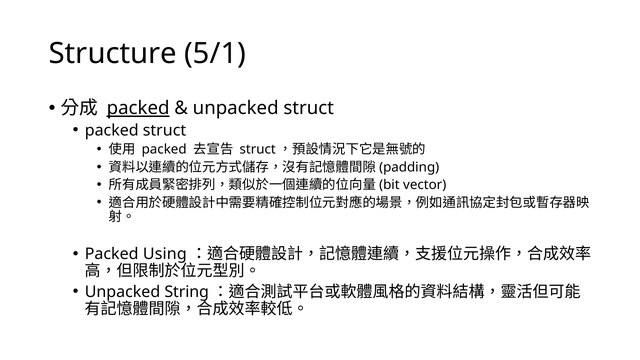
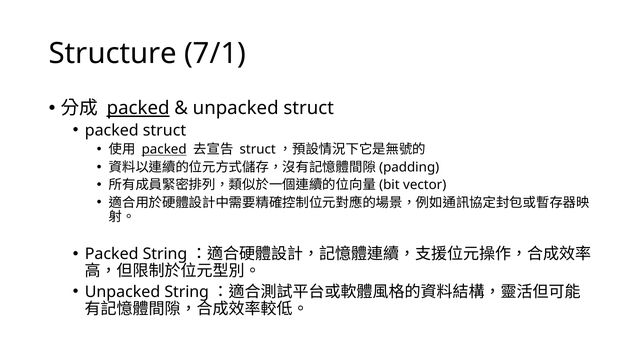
5/1: 5/1 -> 7/1 (215, 54)
packed underline: none -> present (164, 149)
Packed Using: Using -> String (165, 254)
